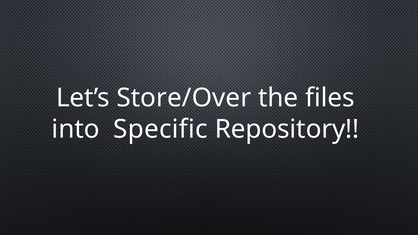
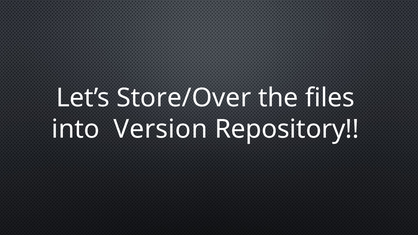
Specific: Specific -> Version (161, 129)
